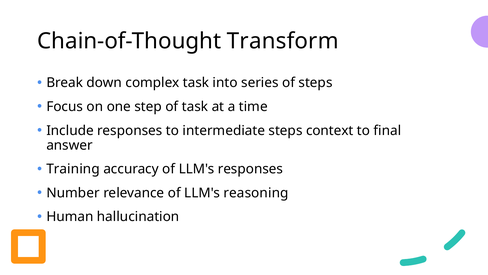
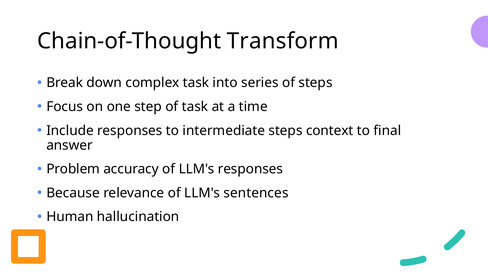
Training: Training -> Problem (73, 169)
Number: Number -> Because (73, 193)
reasoning: reasoning -> sentences (256, 193)
